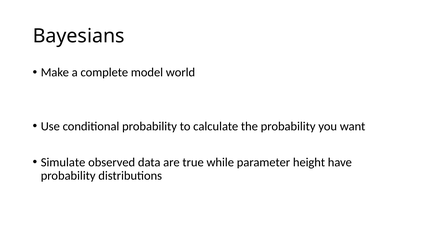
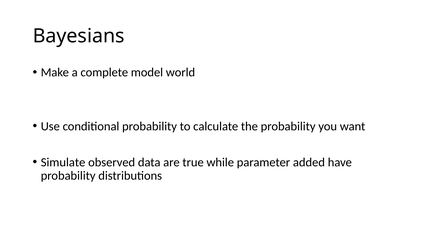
height: height -> added (309, 162)
